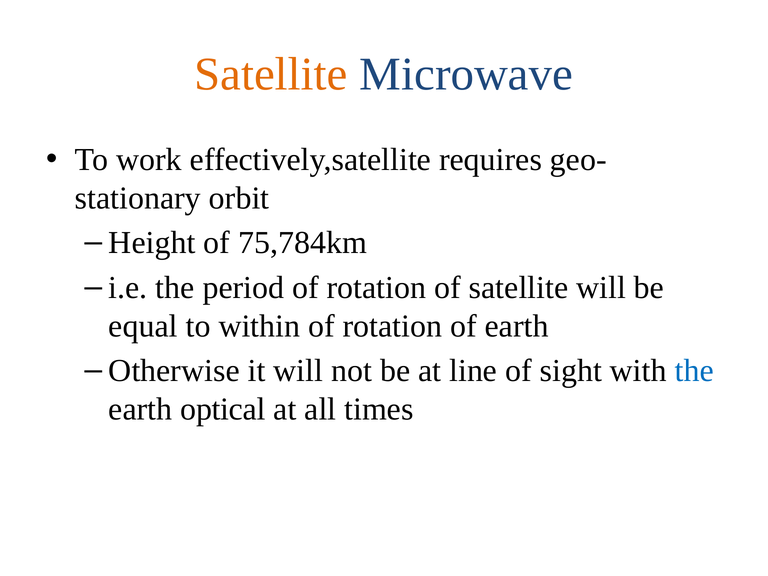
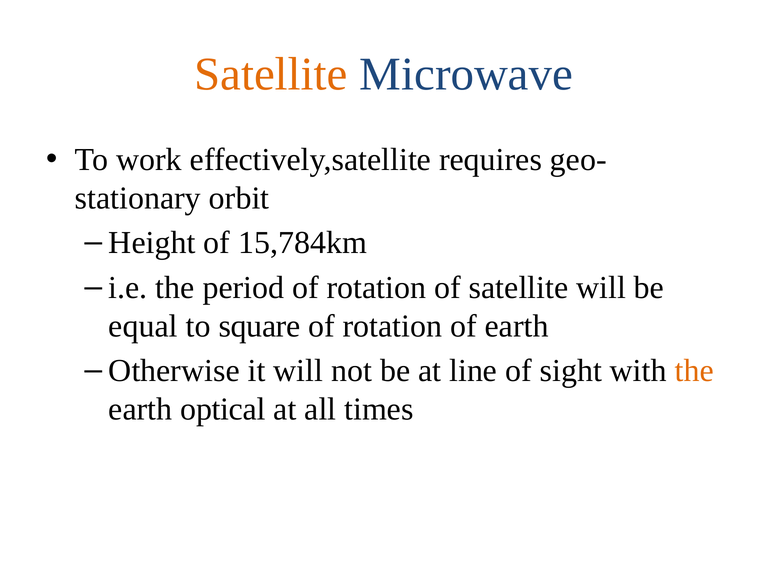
75,784km: 75,784km -> 15,784km (302, 243)
within: within -> square (259, 326)
the colour: blue -> orange (694, 371)
